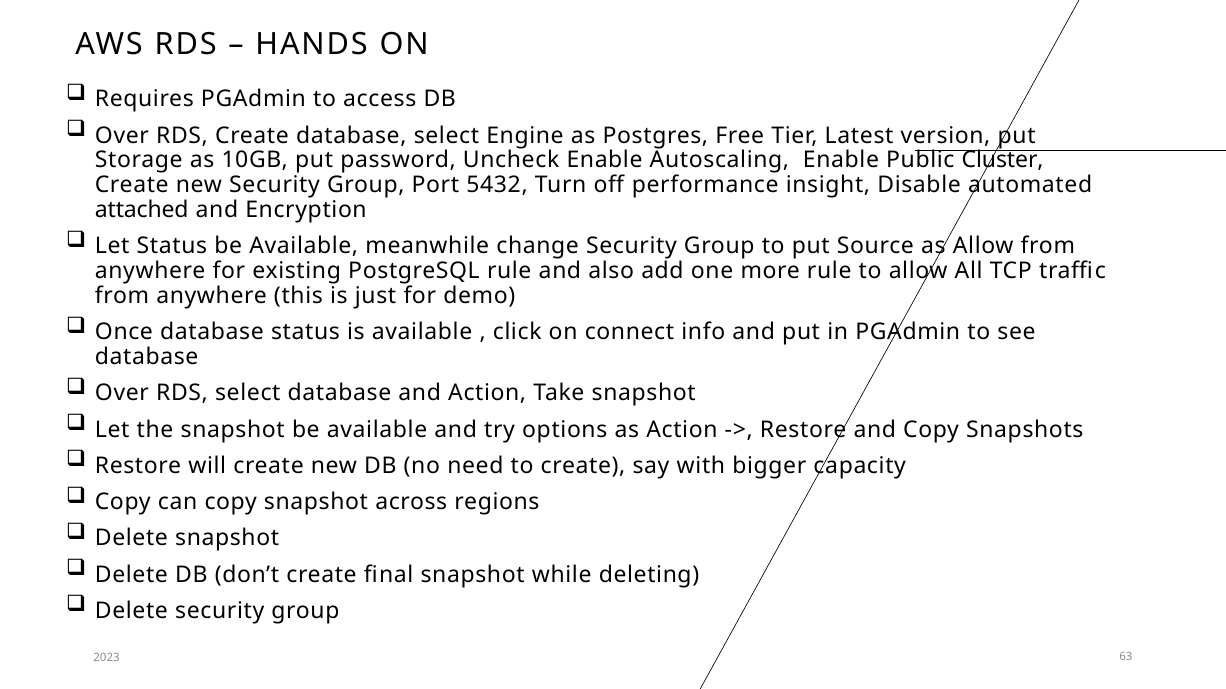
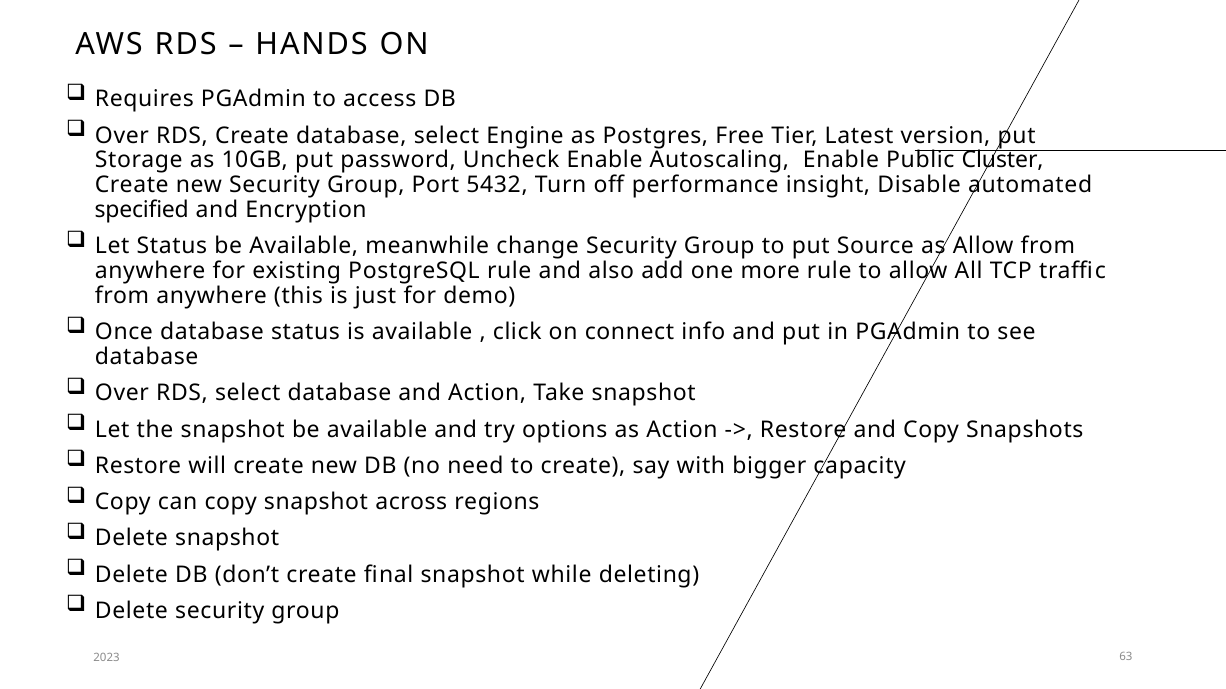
attached: attached -> specified (142, 210)
